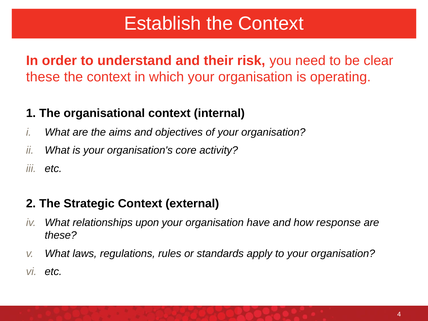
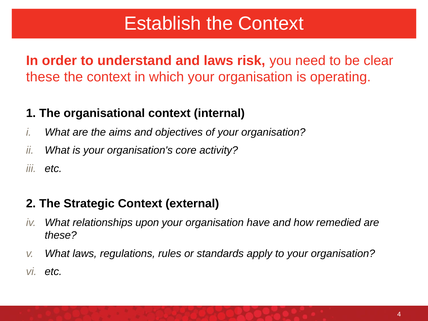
and their: their -> laws (219, 61)
response: response -> remedied (339, 222)
